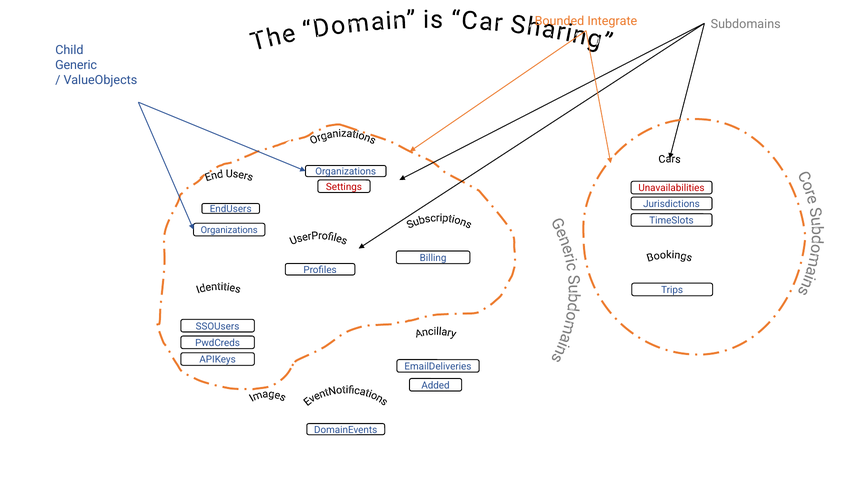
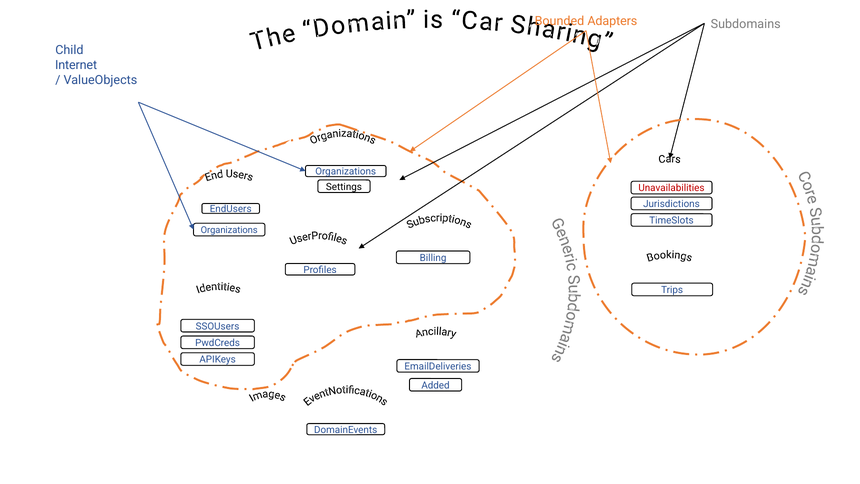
Integrate: Integrate -> Adapters (612, 21)
Generic: Generic -> Internet (76, 65)
Settings colour: red -> black (344, 187)
